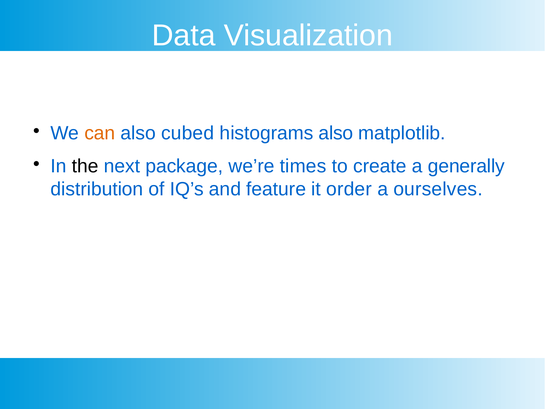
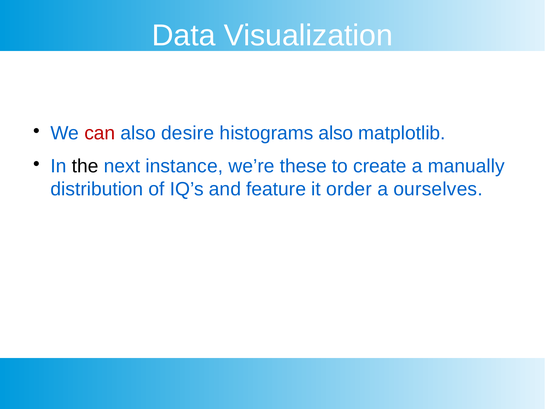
can colour: orange -> red (100, 133)
cubed: cubed -> desire (188, 133)
package: package -> instance (184, 166)
times: times -> these (303, 166)
generally: generally -> manually (466, 166)
